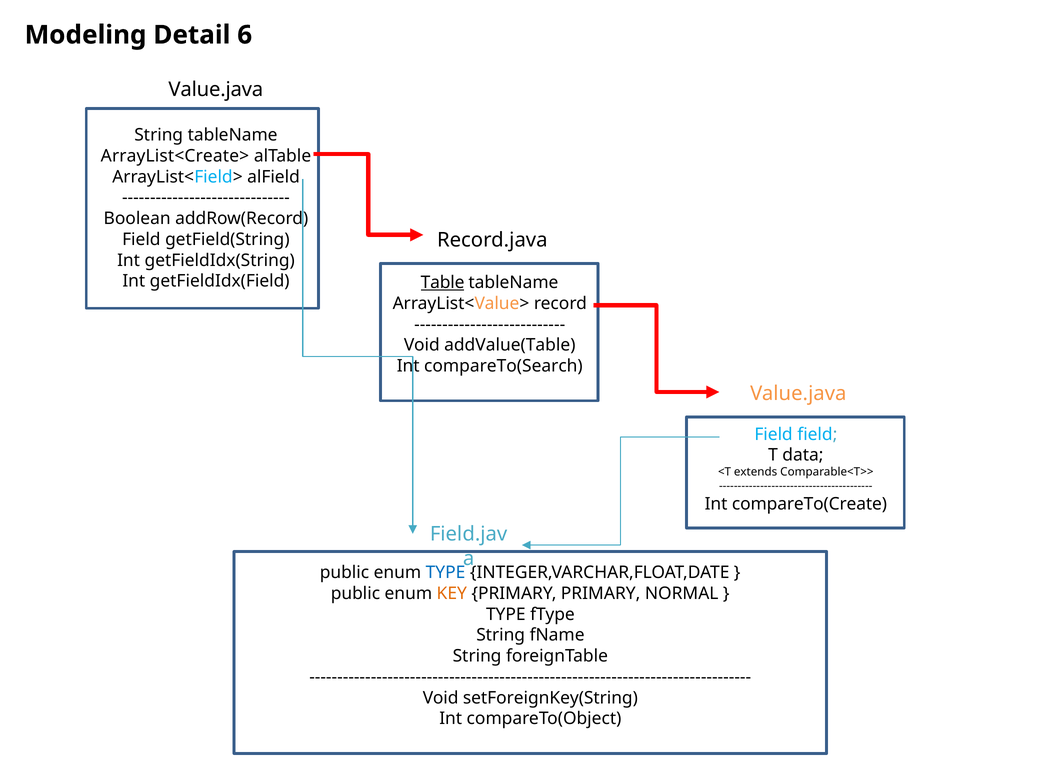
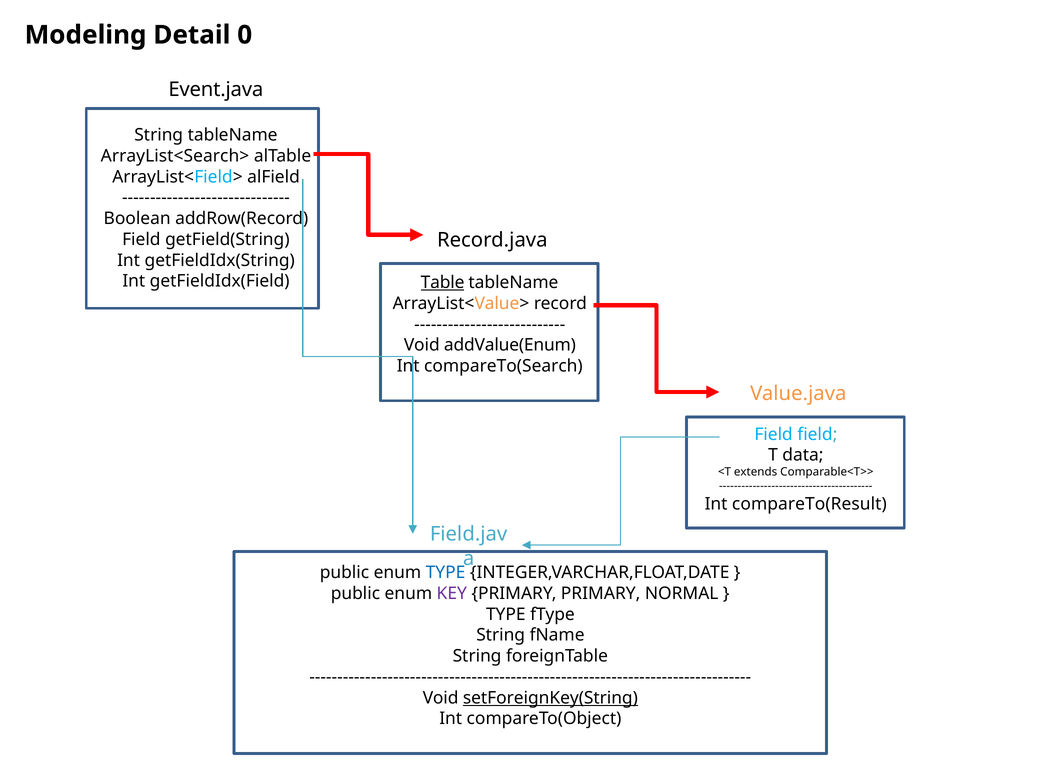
6: 6 -> 0 (245, 35)
Value.java: Value.java -> Event.java (216, 90)
ArrayList<Create>: ArrayList<Create> -> ArrayList<Search> (175, 156)
addValue(Table: addValue(Table -> addValue(Enum (510, 345)
compareTo(Create: compareTo(Create -> compareTo(Result (809, 504)
KEY colour: orange -> purple (452, 593)
setForeignKey(String underline: none -> present (550, 698)
